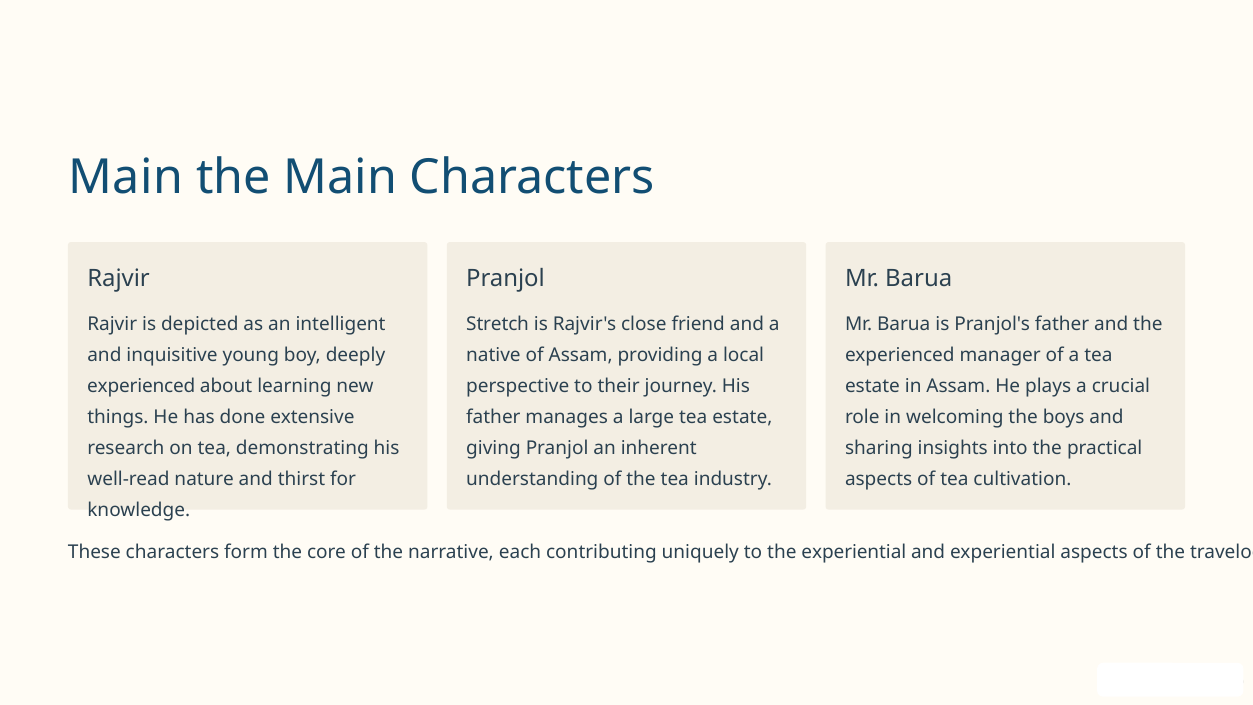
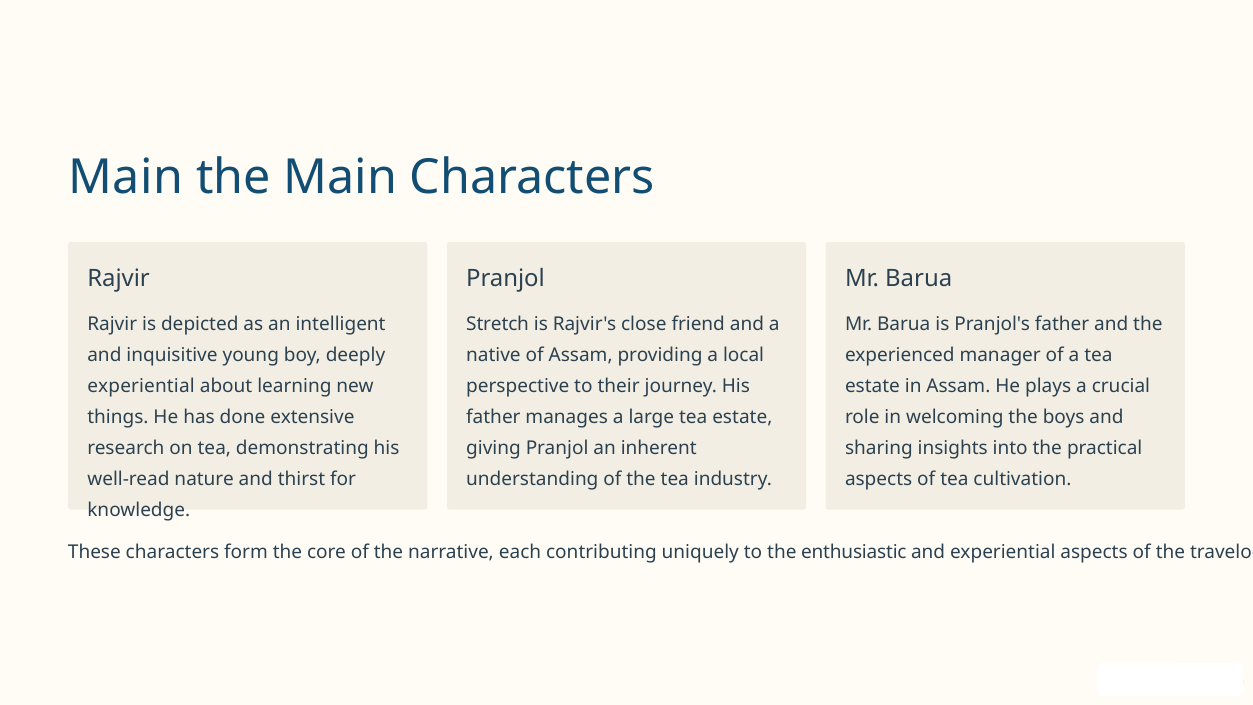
experienced: experienced -> experiential (141, 386)
the experiential: experiential -> enthusiastic (854, 552)
